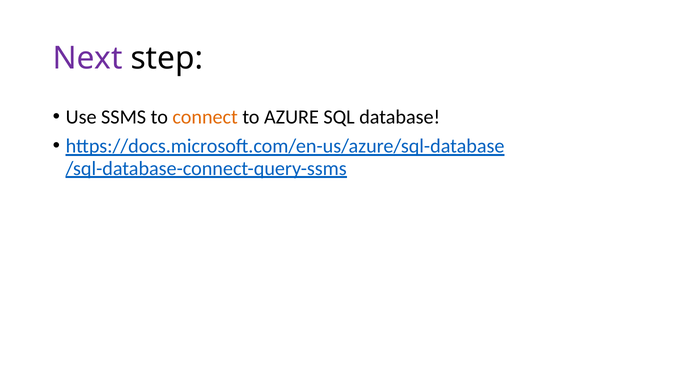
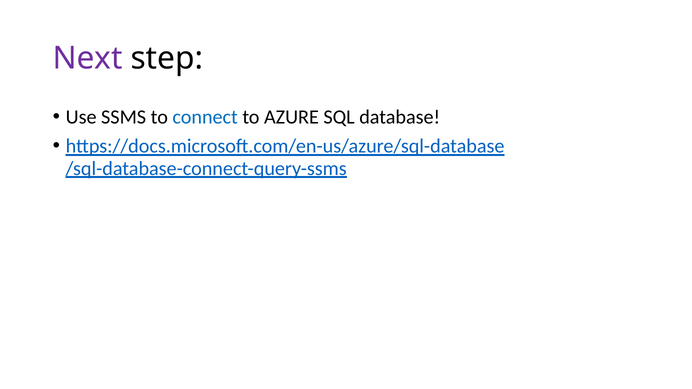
connect colour: orange -> blue (205, 117)
